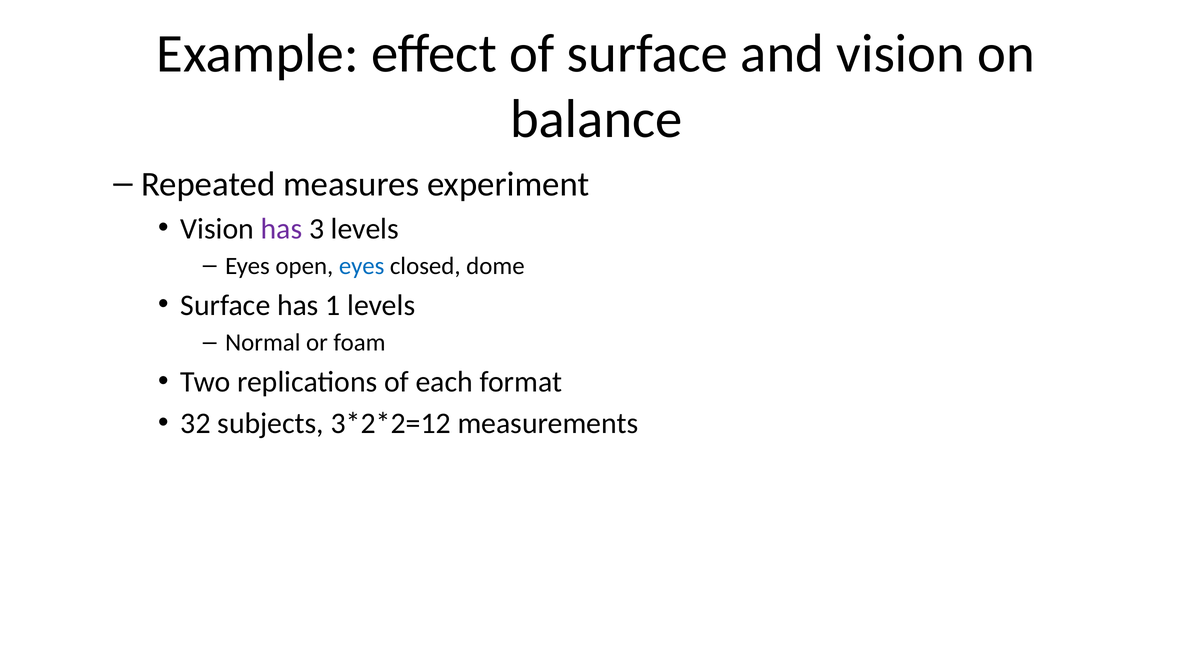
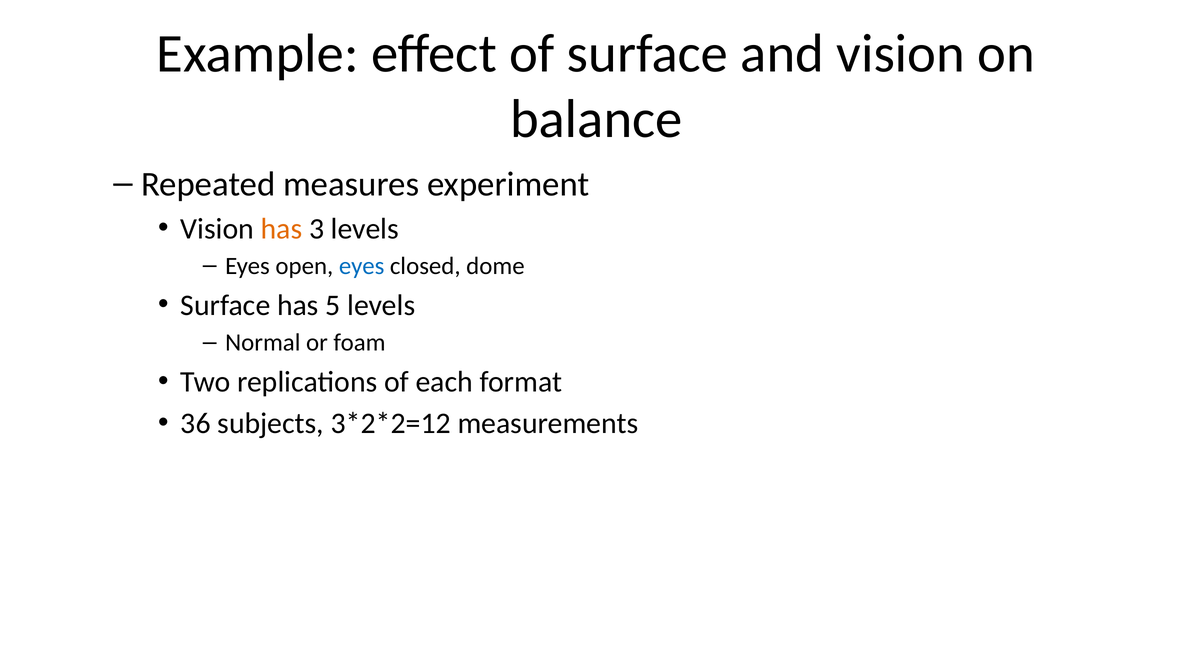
has colour: purple -> orange (282, 229)
1: 1 -> 5 (333, 305)
32: 32 -> 36 (196, 424)
